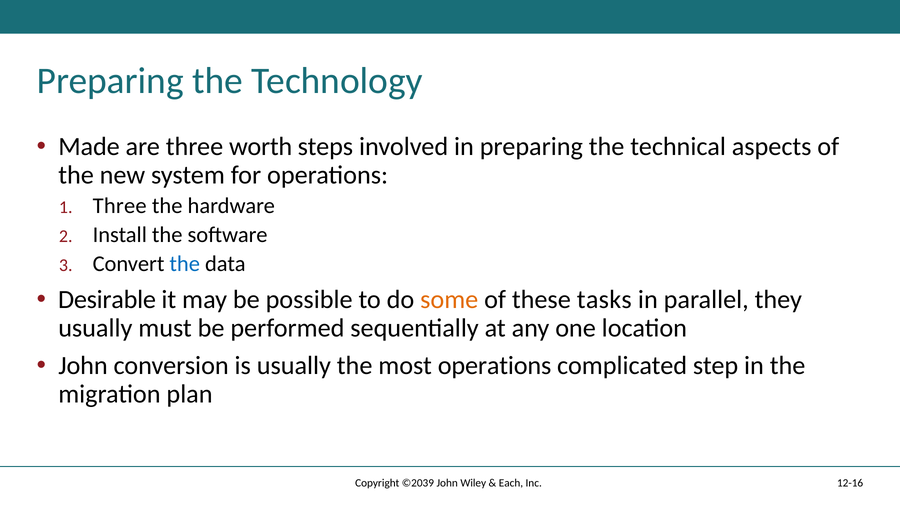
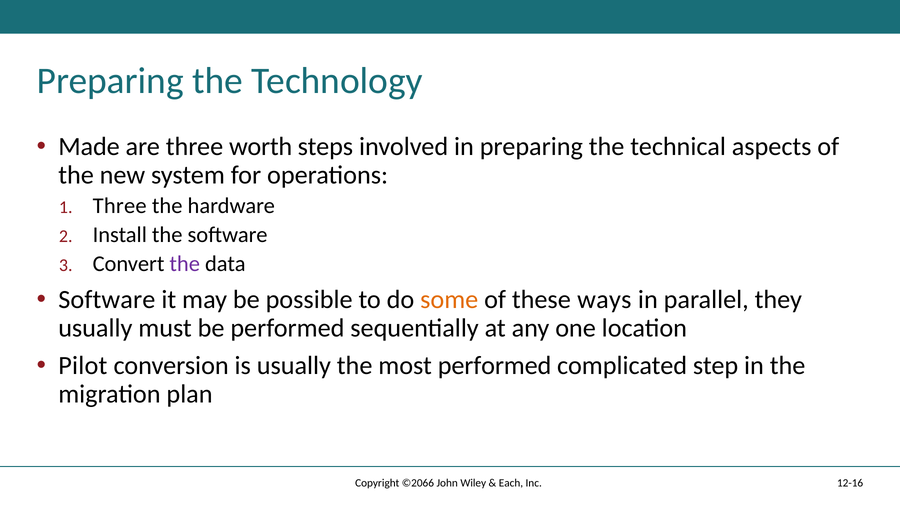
the colour: blue -> purple (185, 264)
Desirable: Desirable -> Software (107, 300)
tasks: tasks -> ways (604, 300)
John: John -> Pilot (83, 366)
most operations: operations -> performed (495, 366)
©2039: ©2039 -> ©2066 (418, 483)
